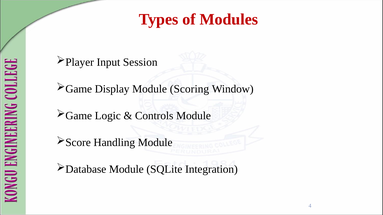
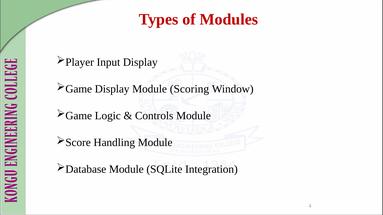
Input Session: Session -> Display (140, 62)
